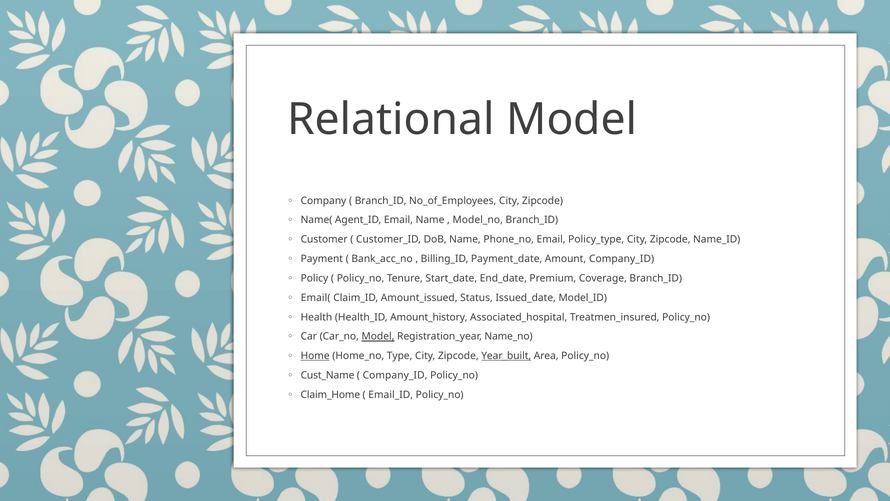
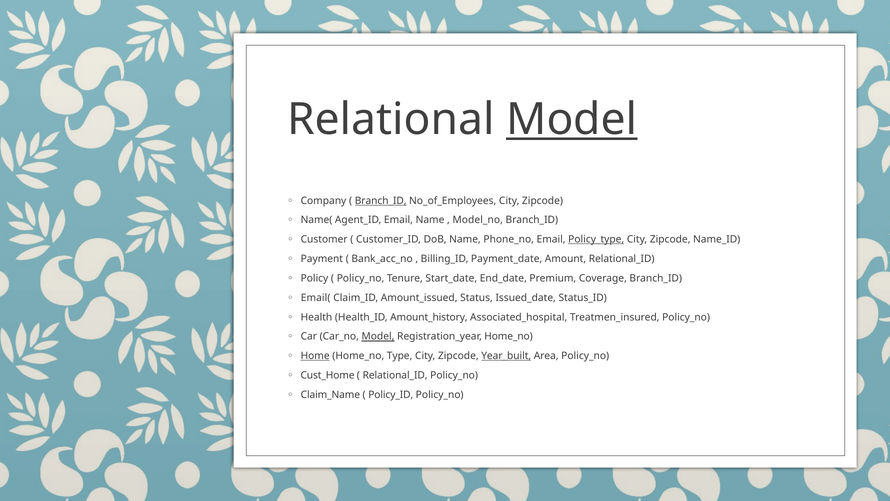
Model underline: none -> present (572, 119)
Branch_ID underline: none -> present (381, 201)
Policy_type underline: none -> present (596, 239)
Amount Company_ID: Company_ID -> Relational_ID (622, 259)
Model_ID: Model_ID -> Status_ID (583, 298)
Registration_year Name_no: Name_no -> Home_no (509, 336)
Cust_Name: Cust_Name -> Cust_Home (328, 375)
Company_ID: Company_ID -> Relational_ID (395, 375)
Claim_Home: Claim_Home -> Claim_Name (330, 395)
Email_ID: Email_ID -> Policy_ID (391, 395)
